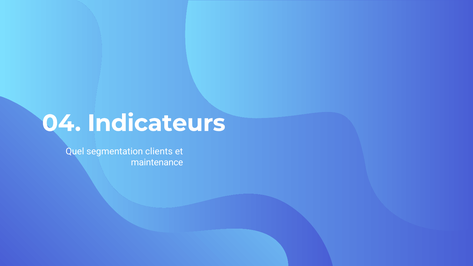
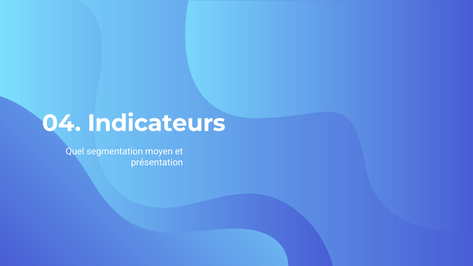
clients: clients -> moyen (159, 151)
maintenance: maintenance -> présentation (157, 162)
